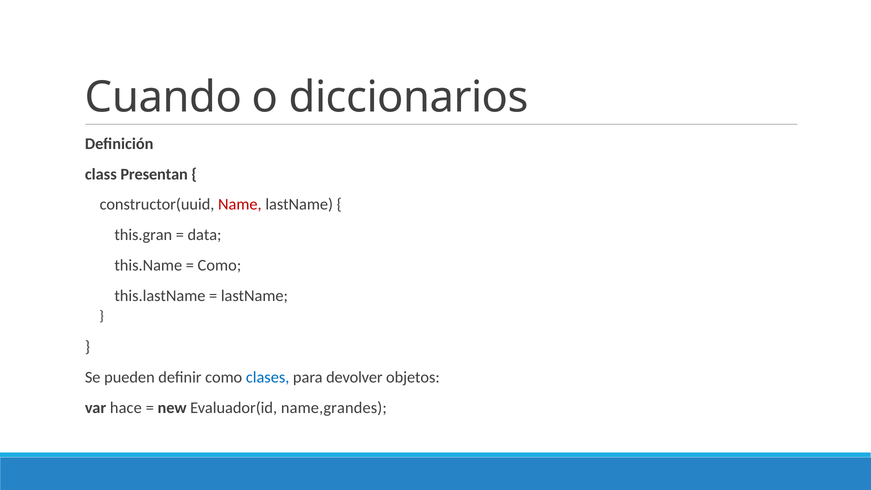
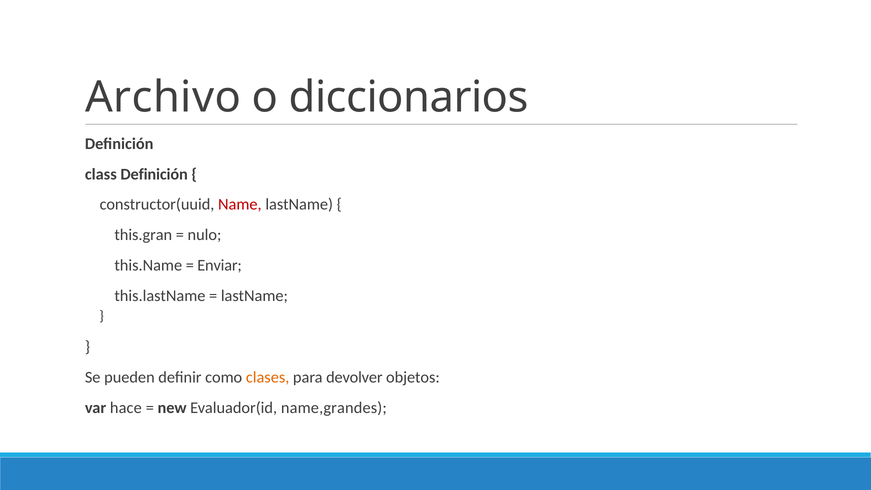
Cuando: Cuando -> Archivo (163, 98)
class Presentan: Presentan -> Definición (154, 174)
data: data -> nulo (204, 235)
Como: Como -> Enviar (220, 265)
clases colour: blue -> orange (268, 377)
